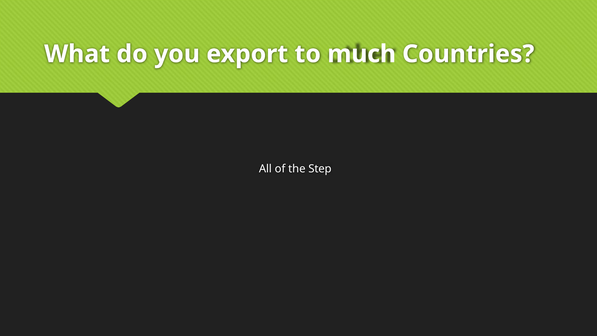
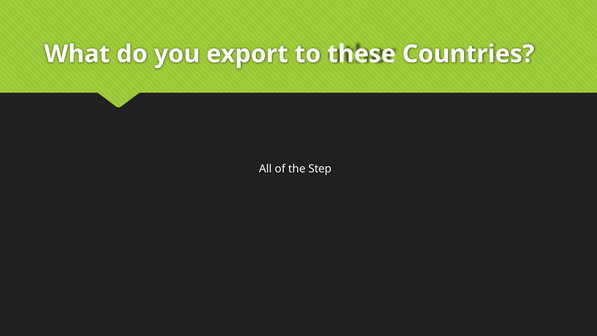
much: much -> these (362, 54)
